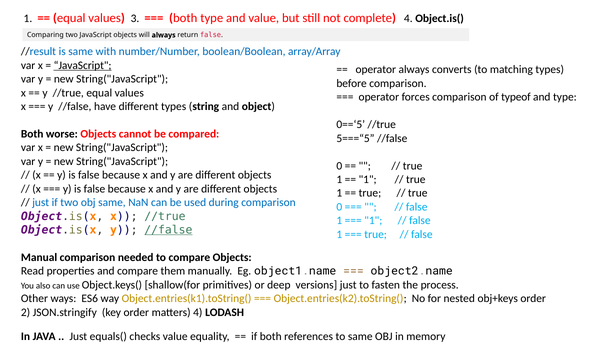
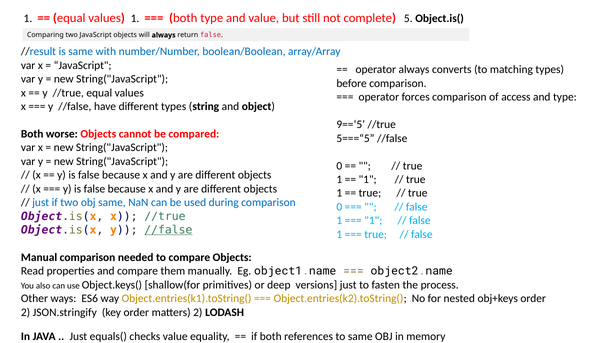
values 3: 3 -> 1 (135, 19)
complete 4: 4 -> 5 (408, 19)
JavaScript underline: present -> none (83, 65)
typeof: typeof -> access (516, 97)
0==‘5: 0==‘5 -> 9==‘5 (351, 124)
matters 4: 4 -> 2 (198, 312)
